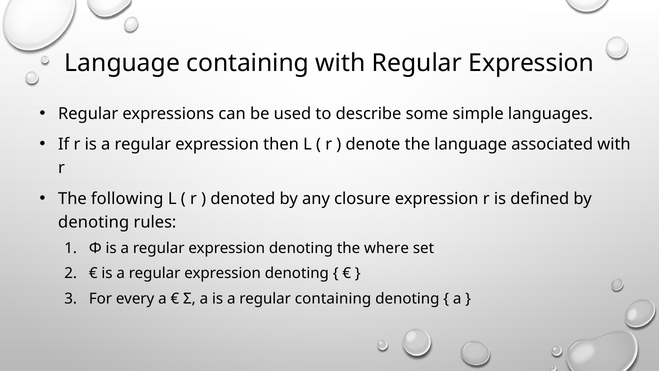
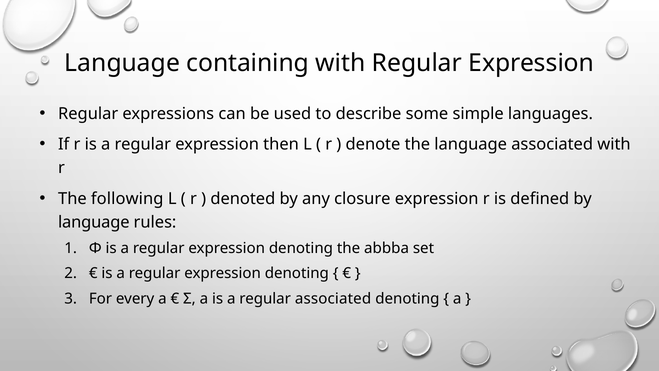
denoting: denoting -> language (94, 222)
where: where -> abbba (387, 248)
regular containing: containing -> associated (333, 298)
